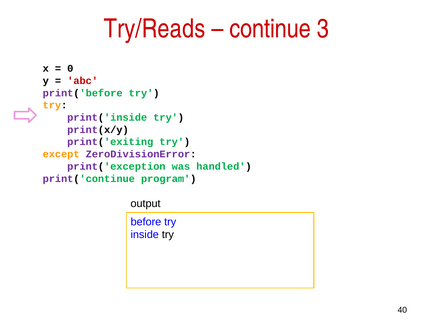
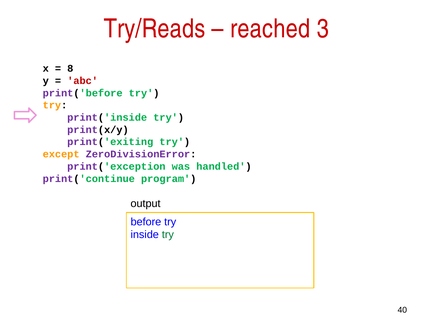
continue: continue -> reached (270, 29)
0: 0 -> 8 (70, 69)
try colour: black -> green (168, 235)
